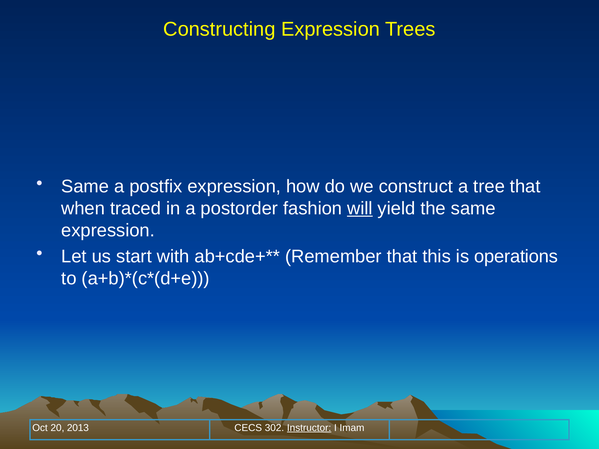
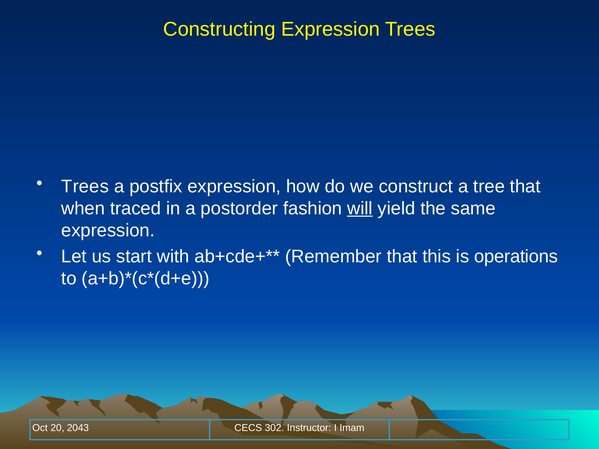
Same: Same -> Trees (85, 187)
2013: 2013 -> 2043 (78, 428)
Instructor underline: present -> none (309, 428)
